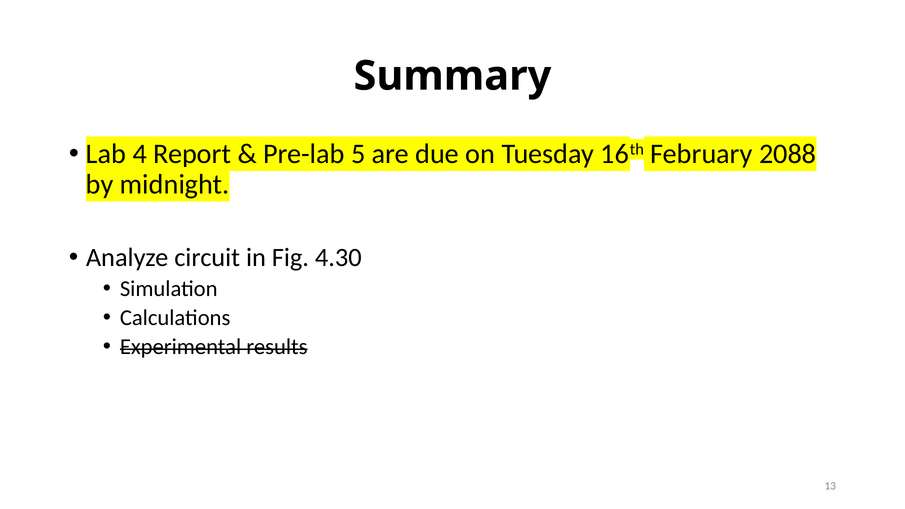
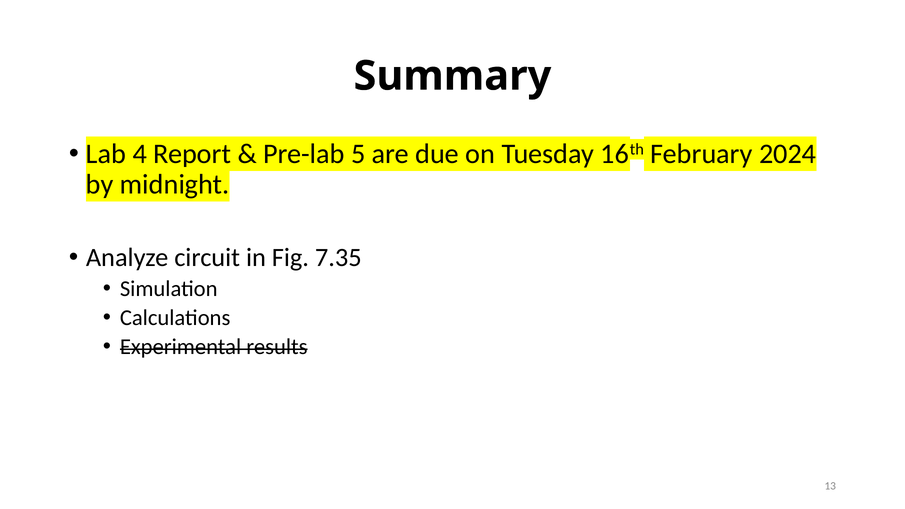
2088: 2088 -> 2024 (788, 154)
4.30: 4.30 -> 7.35 (338, 257)
